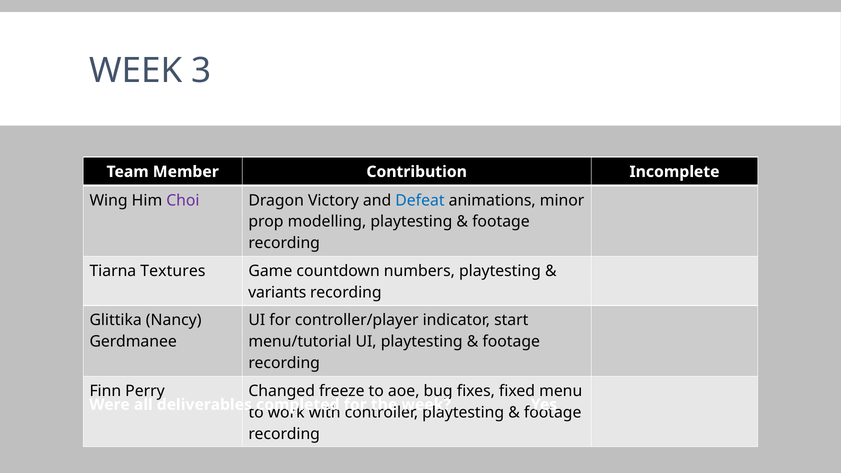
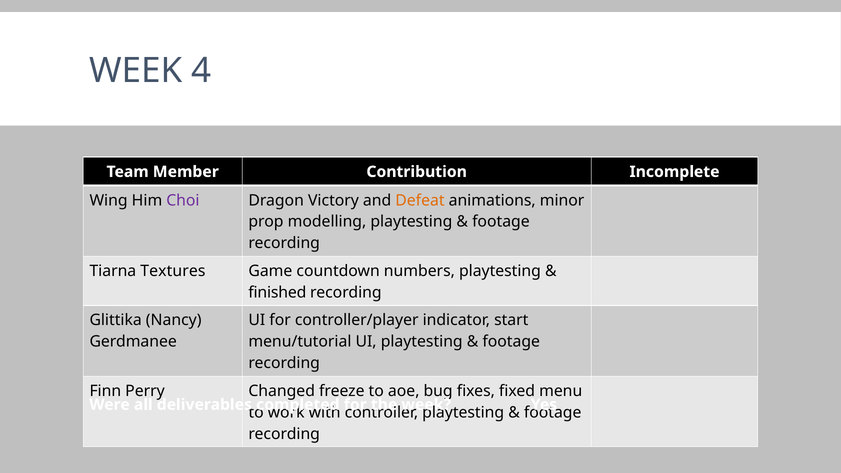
3: 3 -> 4 (201, 71)
Defeat colour: blue -> orange (420, 200)
variants: variants -> finished (277, 292)
